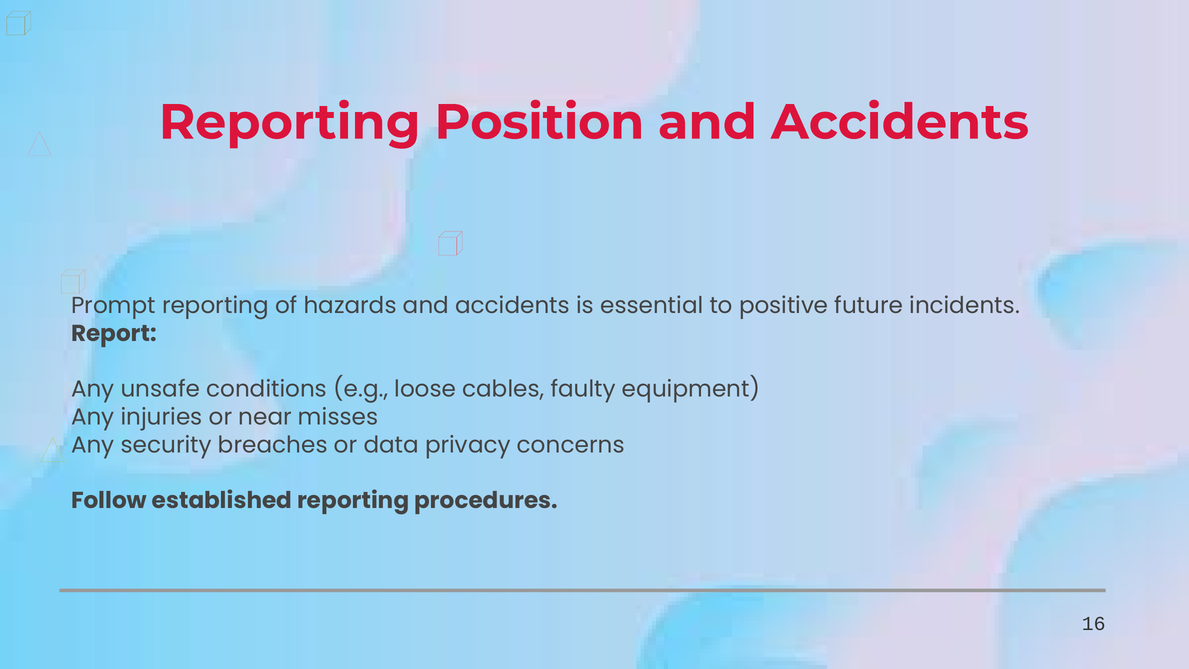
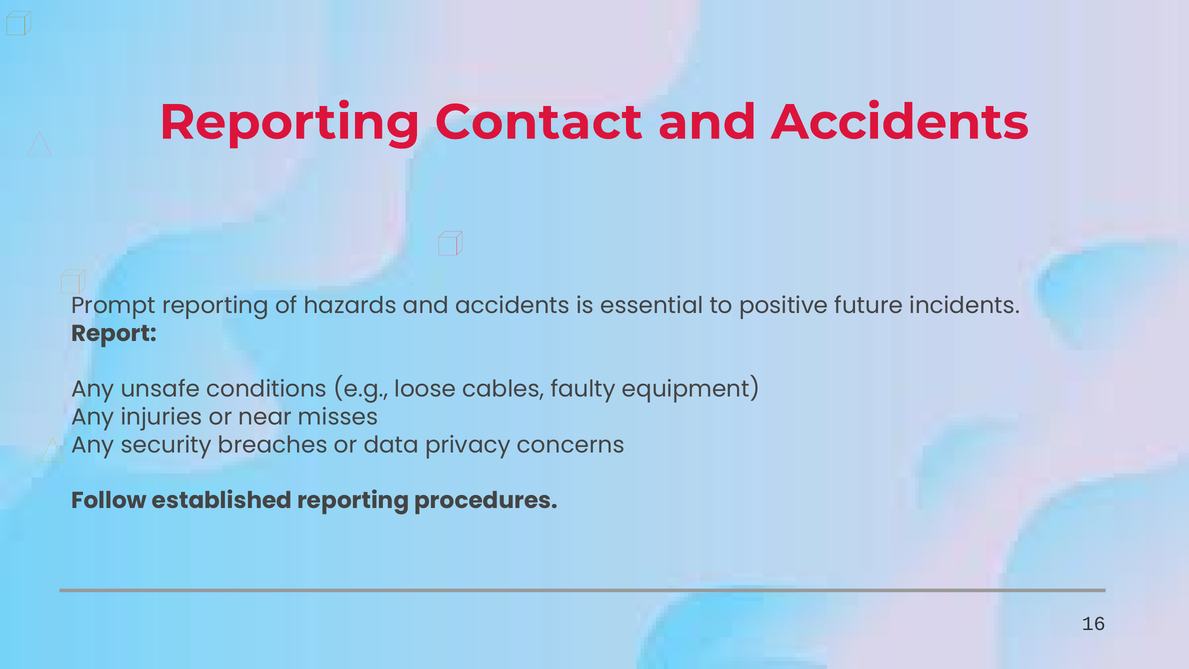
Position: Position -> Contact (539, 122)
